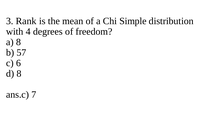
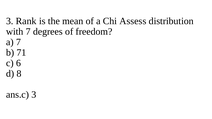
Simple: Simple -> Assess (133, 21)
with 4: 4 -> 7 (28, 32)
a 8: 8 -> 7 (18, 42)
57: 57 -> 71 (21, 53)
ans.c 7: 7 -> 3 (34, 95)
